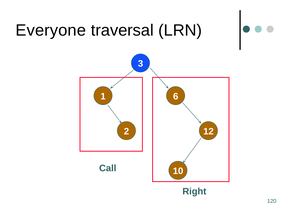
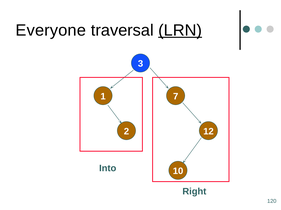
LRN underline: none -> present (180, 30)
6: 6 -> 7 (176, 97)
Call: Call -> Into (108, 169)
